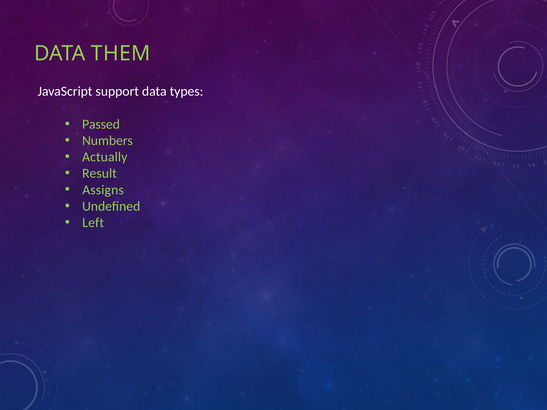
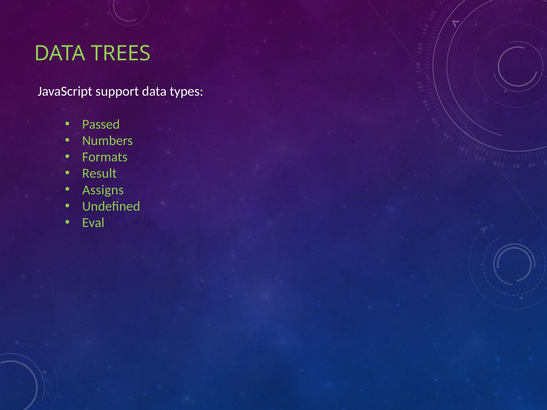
THEM: THEM -> TREES (121, 54)
Actually: Actually -> Formats (105, 157)
Left: Left -> Eval (93, 223)
